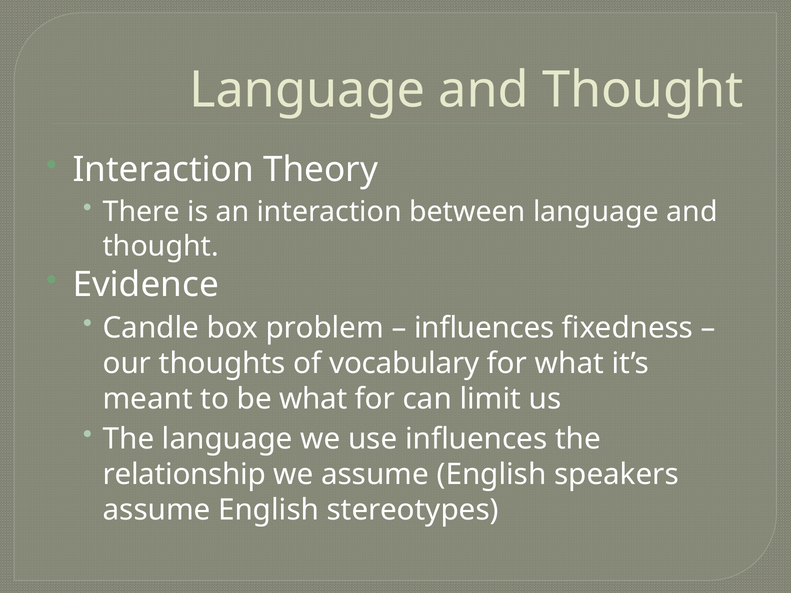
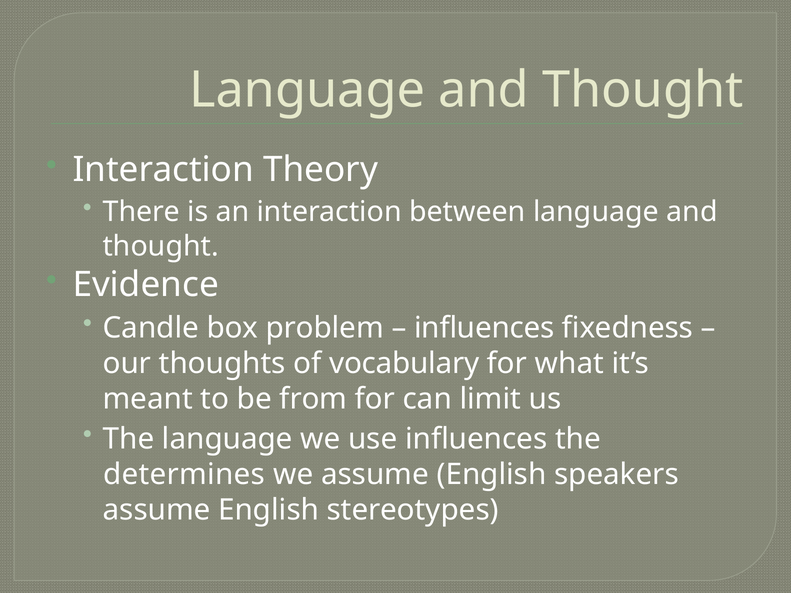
be what: what -> from (313, 399)
relationship: relationship -> determines (184, 475)
